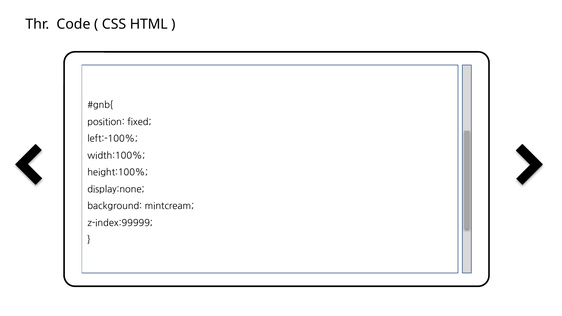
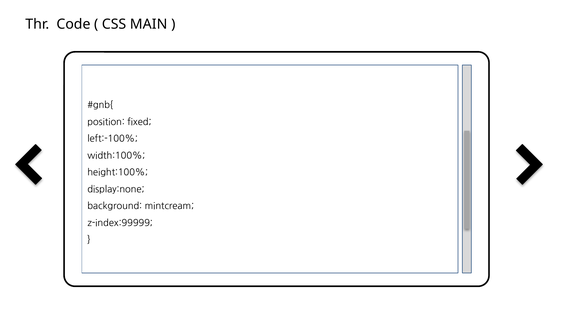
HTML: HTML -> MAIN (149, 24)
